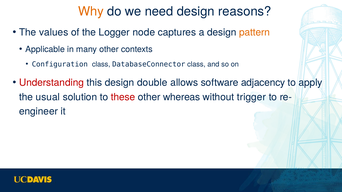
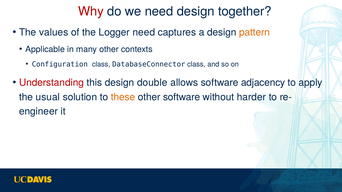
Why colour: orange -> red (91, 11)
reasons: reasons -> together (245, 11)
Logger node: node -> need (144, 32)
these colour: red -> orange (123, 97)
other whereas: whereas -> software (182, 97)
trigger: trigger -> harder (251, 97)
